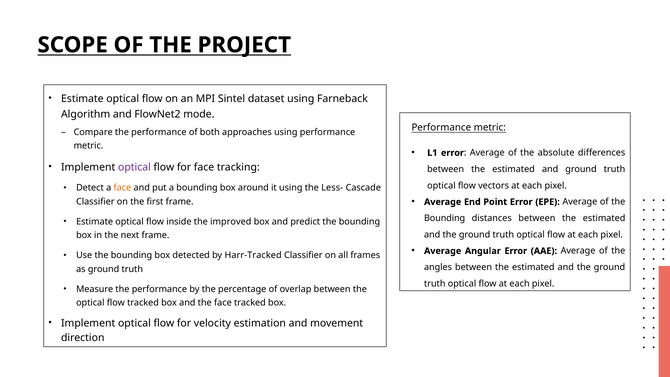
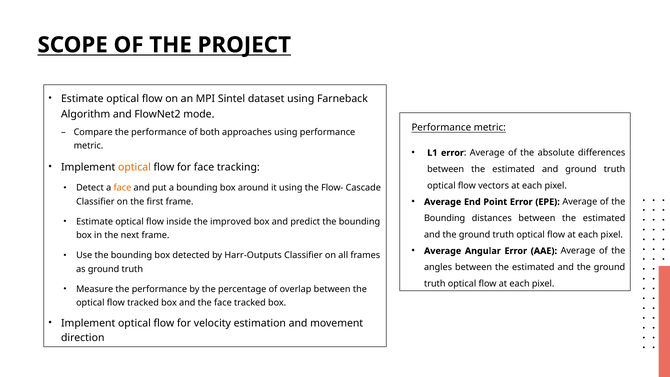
optical colour: purple -> orange (134, 167)
Less-: Less- -> Flow- (332, 188)
Harr-Tracked: Harr-Tracked -> Harr-Outputs (253, 255)
